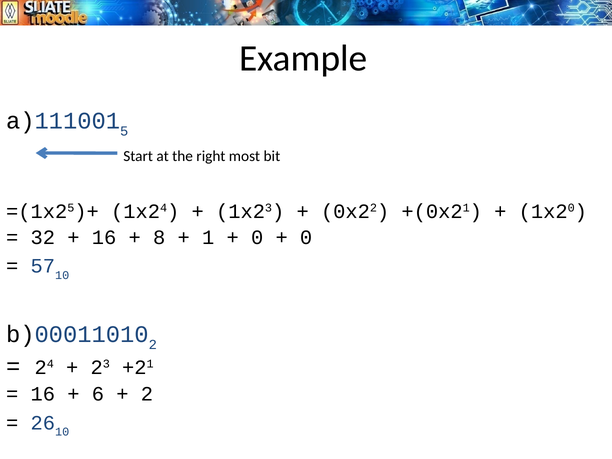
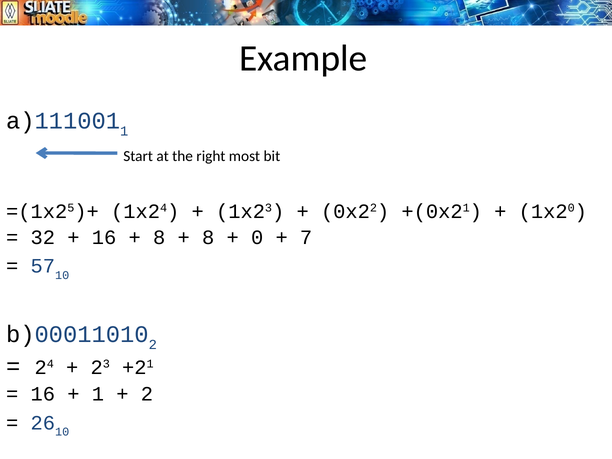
5: 5 -> 1 (124, 131)
1: 1 -> 8 (208, 237)
0: 0 -> 7 (306, 237)
6: 6 -> 1 (98, 394)
